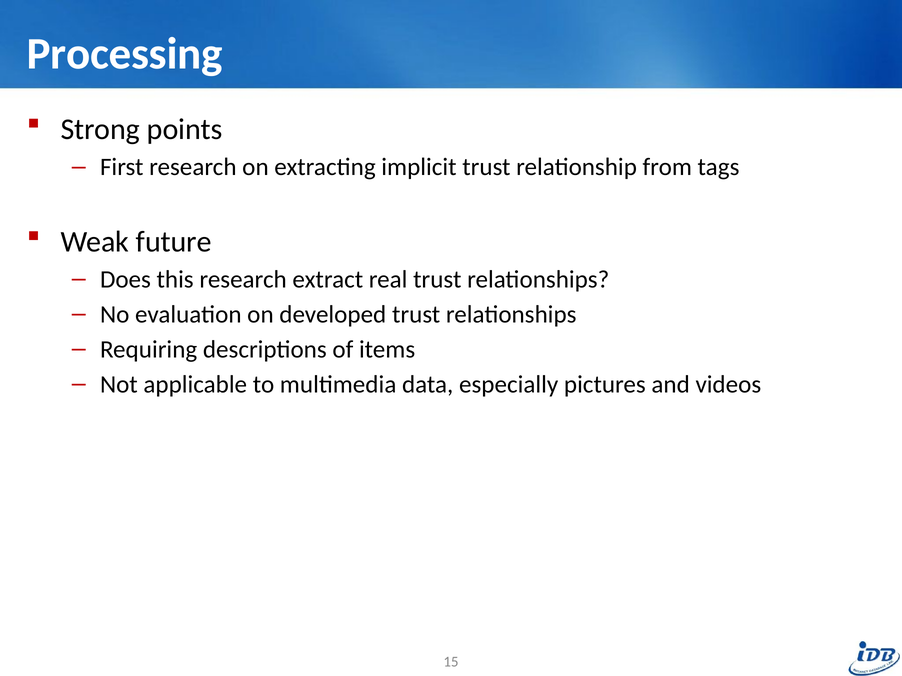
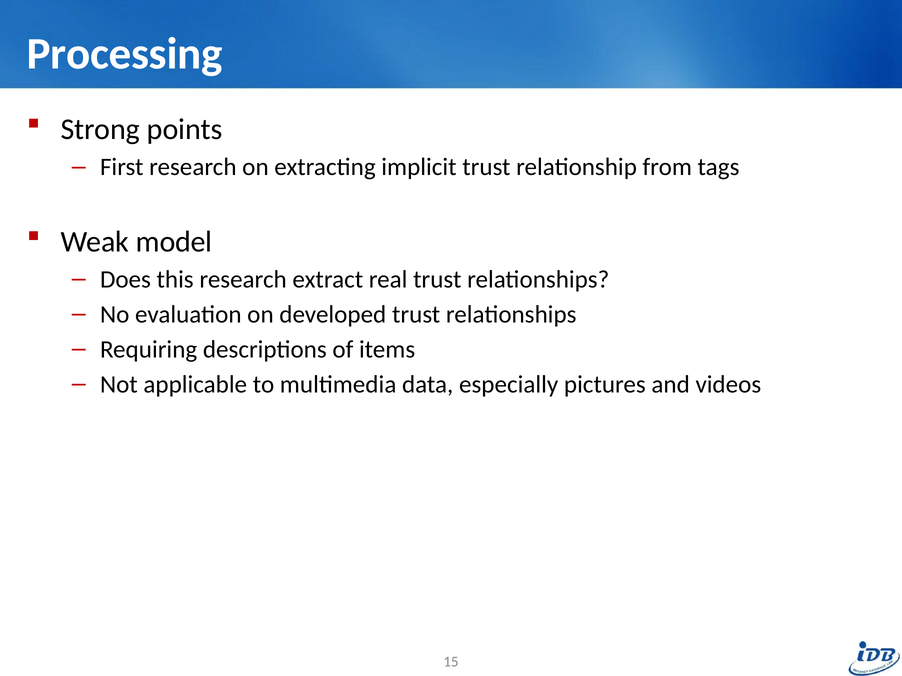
future: future -> model (174, 242)
